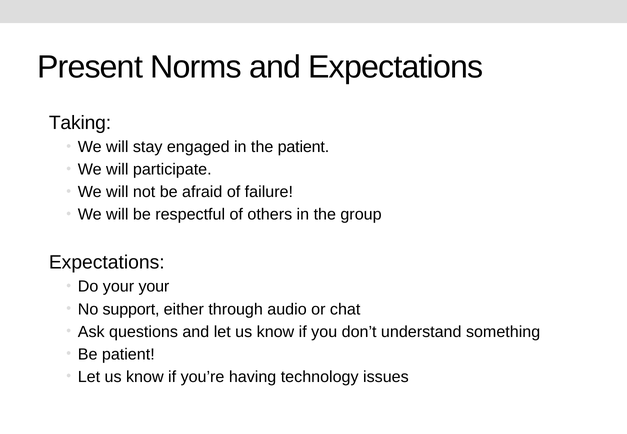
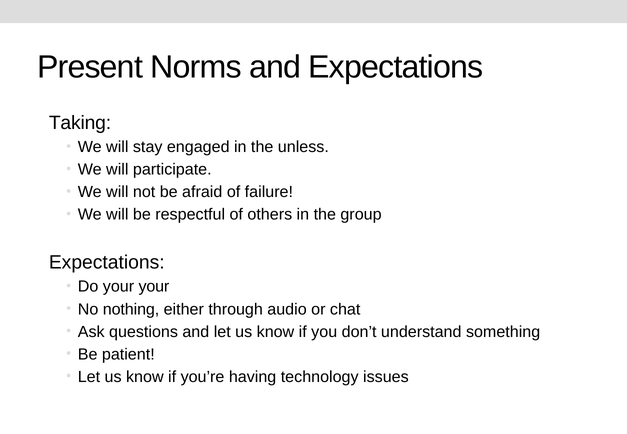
the patient: patient -> unless (303, 147)
support: support -> nothing (131, 309)
